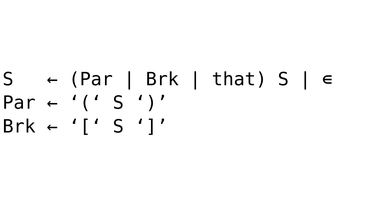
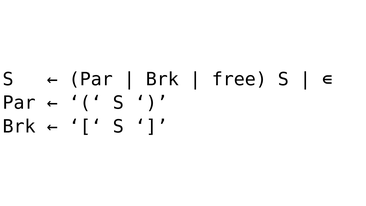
that: that -> free (239, 79)
